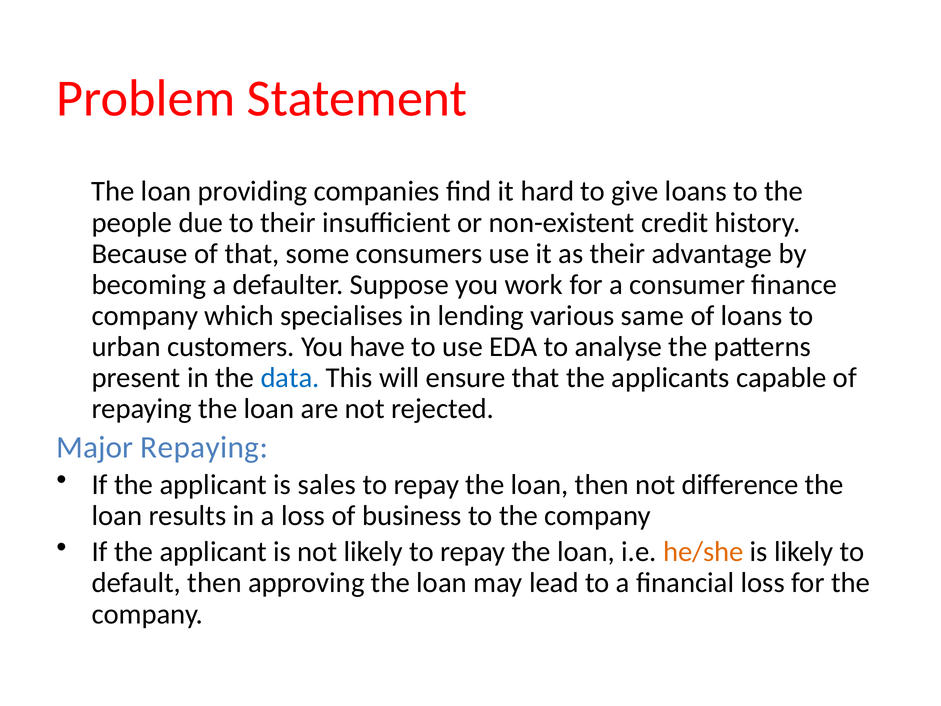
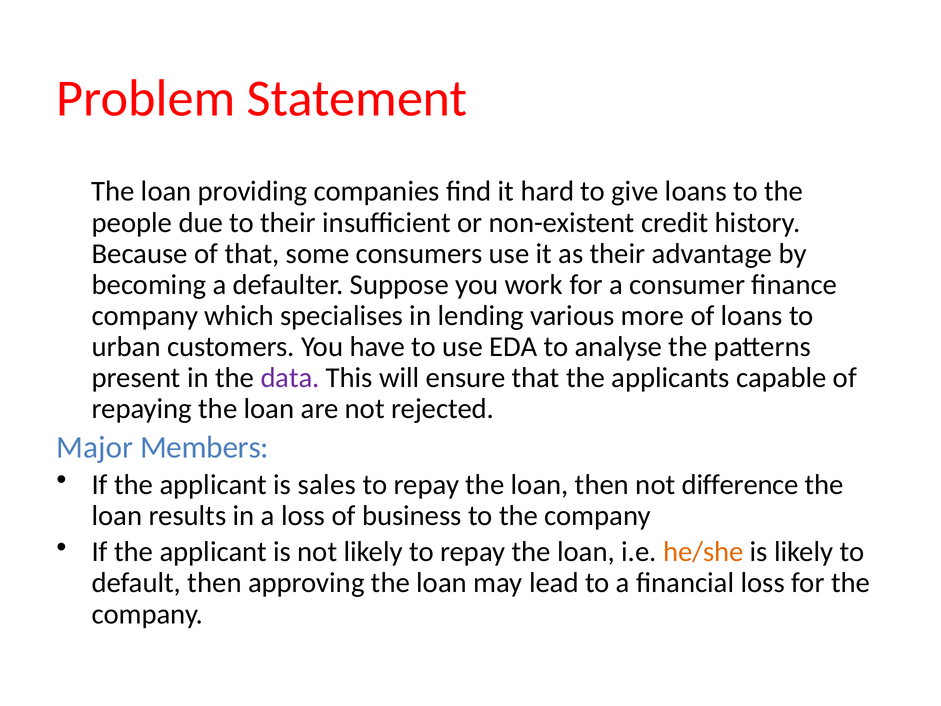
same: same -> more (652, 316)
data colour: blue -> purple (290, 378)
Major Repaying: Repaying -> Members (204, 447)
